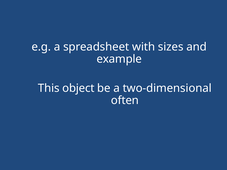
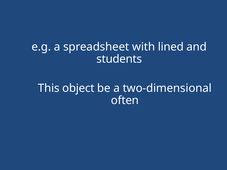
sizes: sizes -> lined (171, 47)
example: example -> students (119, 59)
